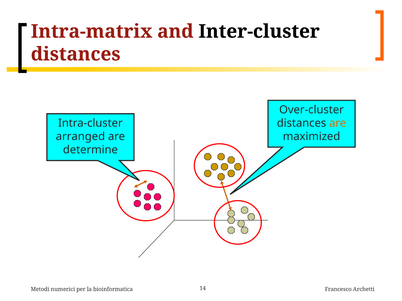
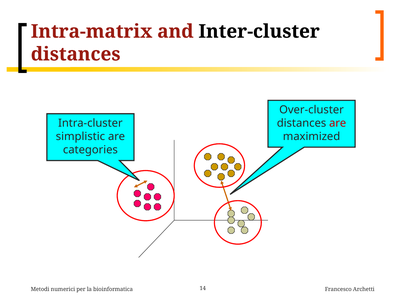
are colour: orange -> red (338, 123)
arranged: arranged -> simplistic (80, 137)
determine: determine -> categories (90, 150)
